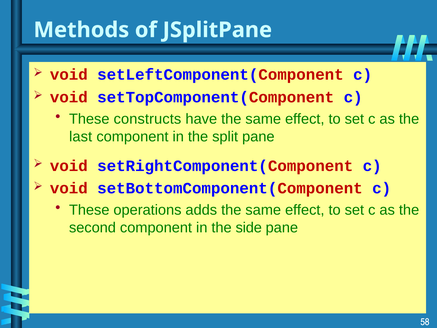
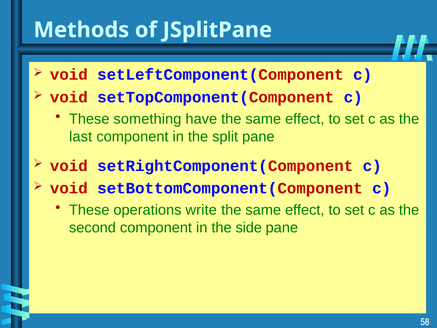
constructs: constructs -> something (147, 119)
adds: adds -> write (201, 210)
